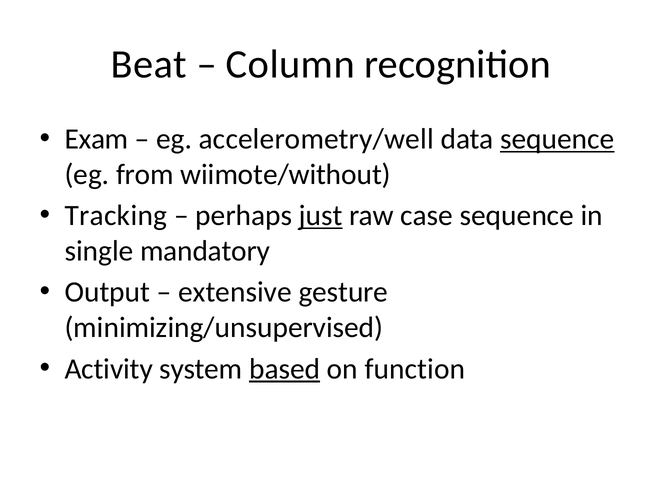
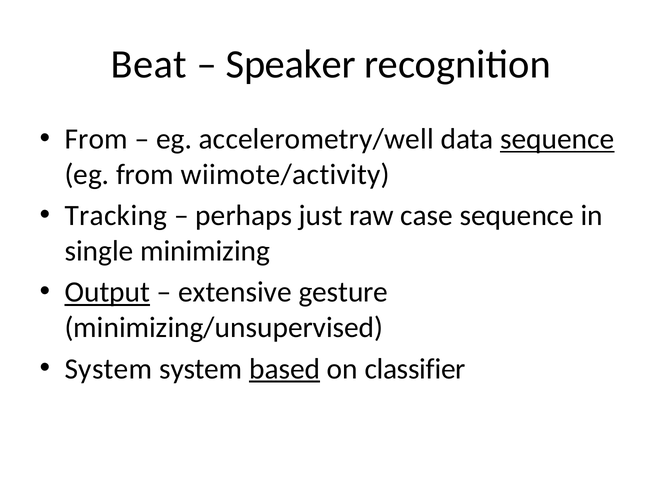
Column: Column -> Speaker (291, 64)
Exam: Exam -> From (96, 139)
wiimote/without: wiimote/without -> wiimote/activity (285, 174)
just underline: present -> none (321, 215)
mandatory: mandatory -> minimizing (205, 251)
Output underline: none -> present (107, 292)
Activity: Activity -> System (109, 368)
function: function -> classifier (415, 368)
